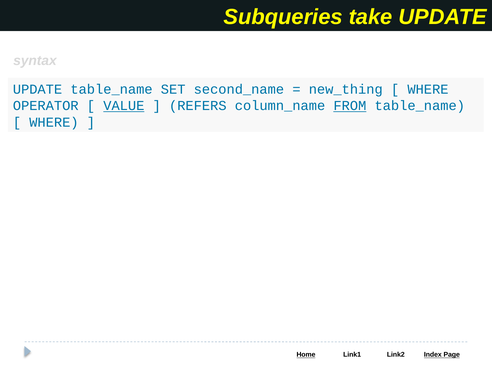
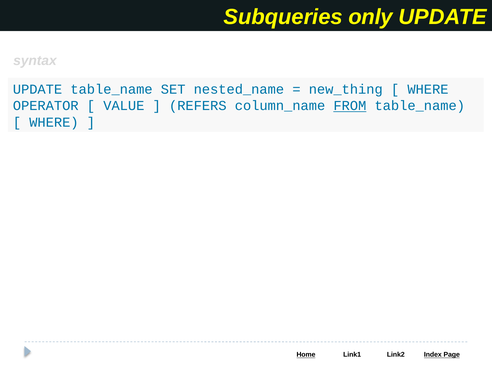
take: take -> only (371, 17)
second_name: second_name -> nested_name (239, 89)
VALUE underline: present -> none (124, 106)
